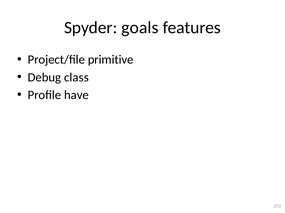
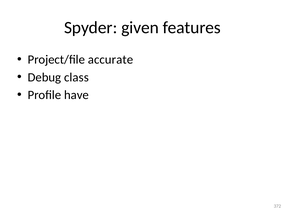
goals: goals -> given (140, 28)
primitive: primitive -> accurate (110, 60)
